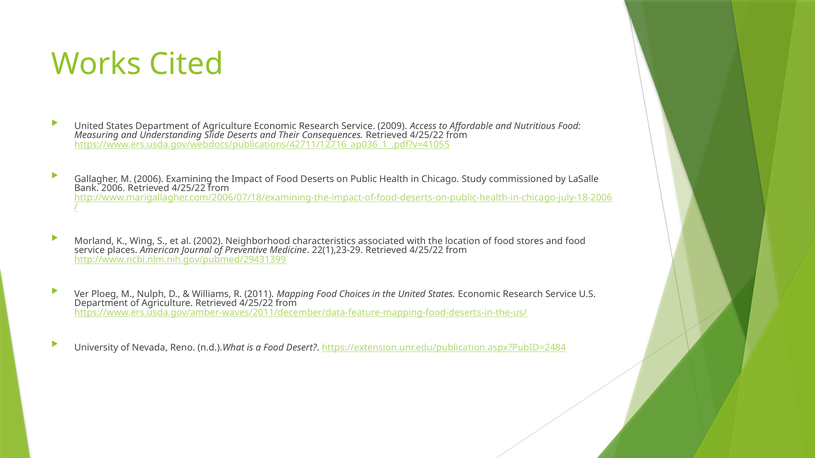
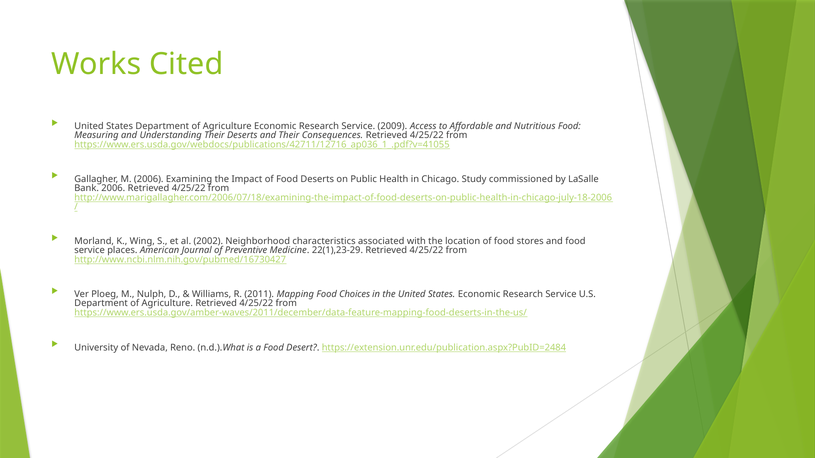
Understanding Slide: Slide -> Their (214, 135)
http://www.ncbi.nlm.nih.gov/pubmed/29431399: http://www.ncbi.nlm.nih.gov/pubmed/29431399 -> http://www.ncbi.nlm.nih.gov/pubmed/16730427 (180, 260)
